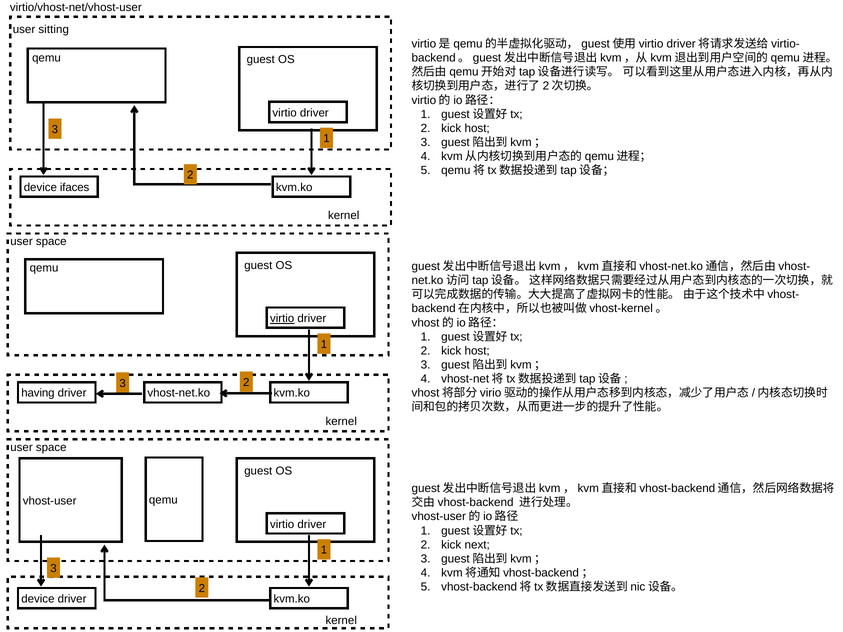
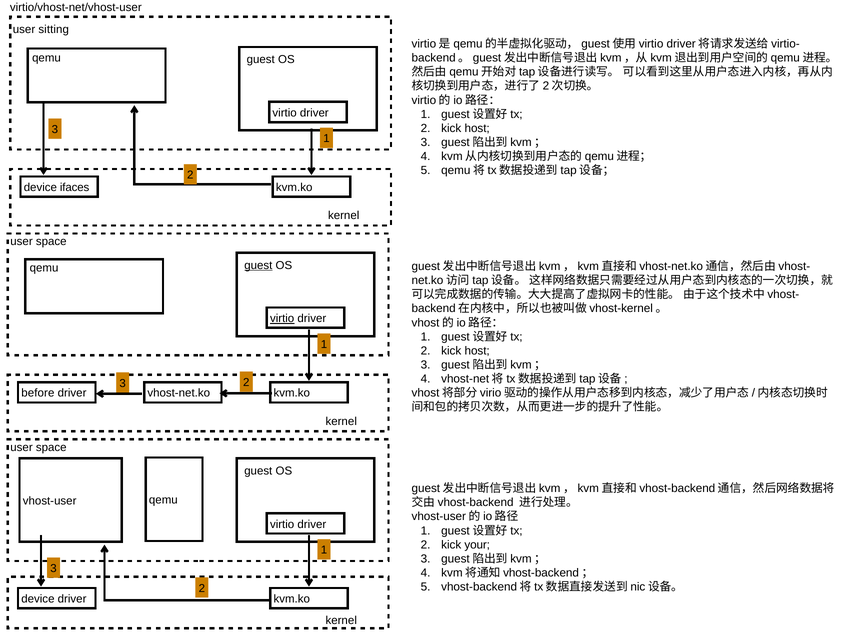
guest underline: none -> present (258, 265)
having: having -> before (38, 393)
next: next -> your (477, 545)
